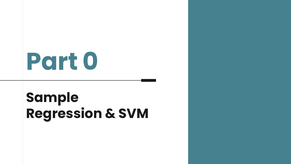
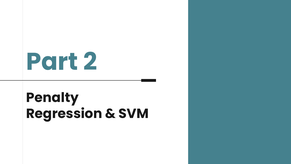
0: 0 -> 2 (90, 62)
Sample: Sample -> Penalty (52, 98)
